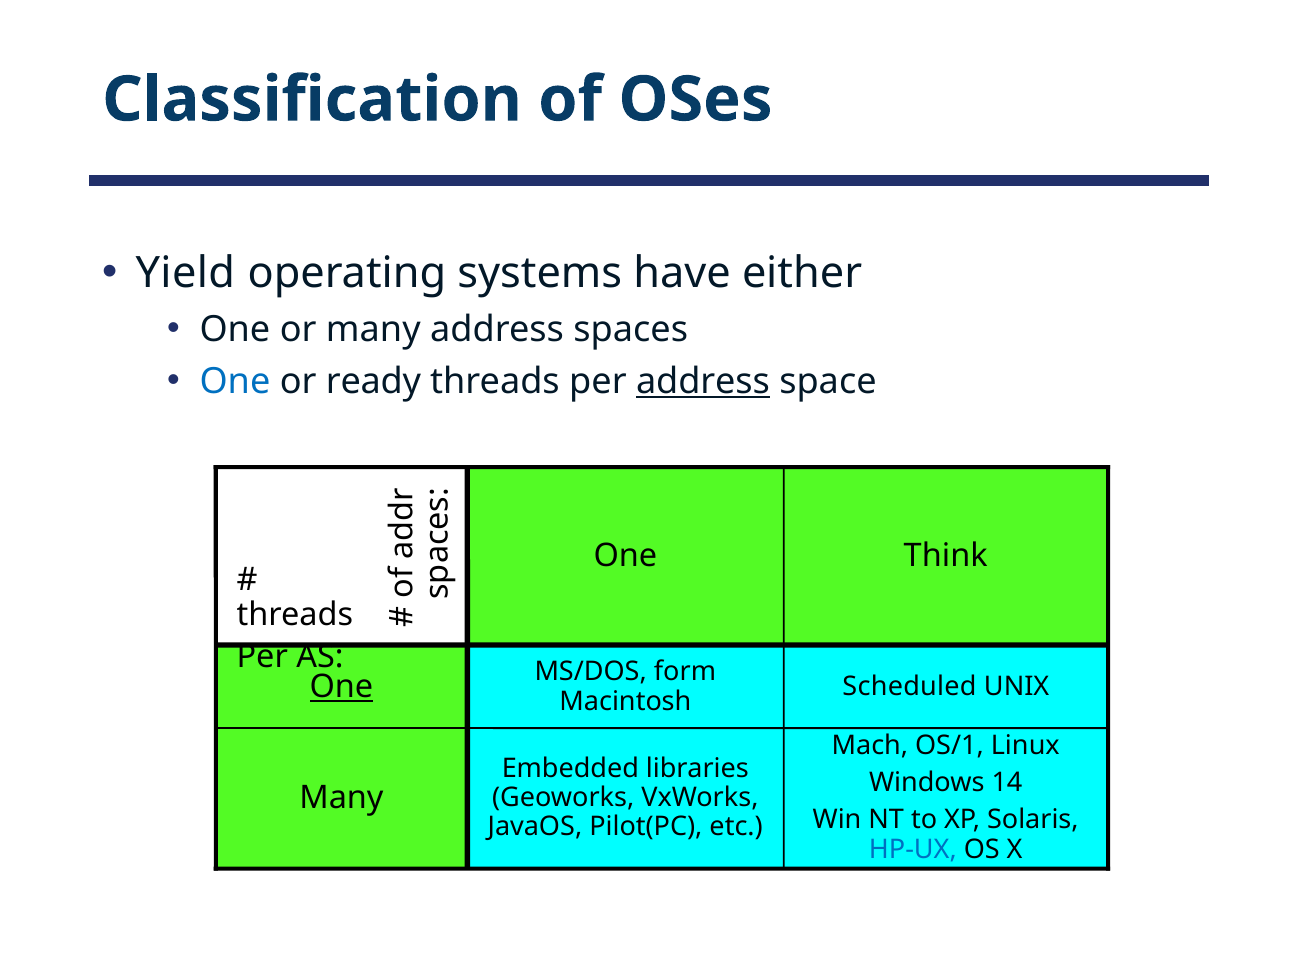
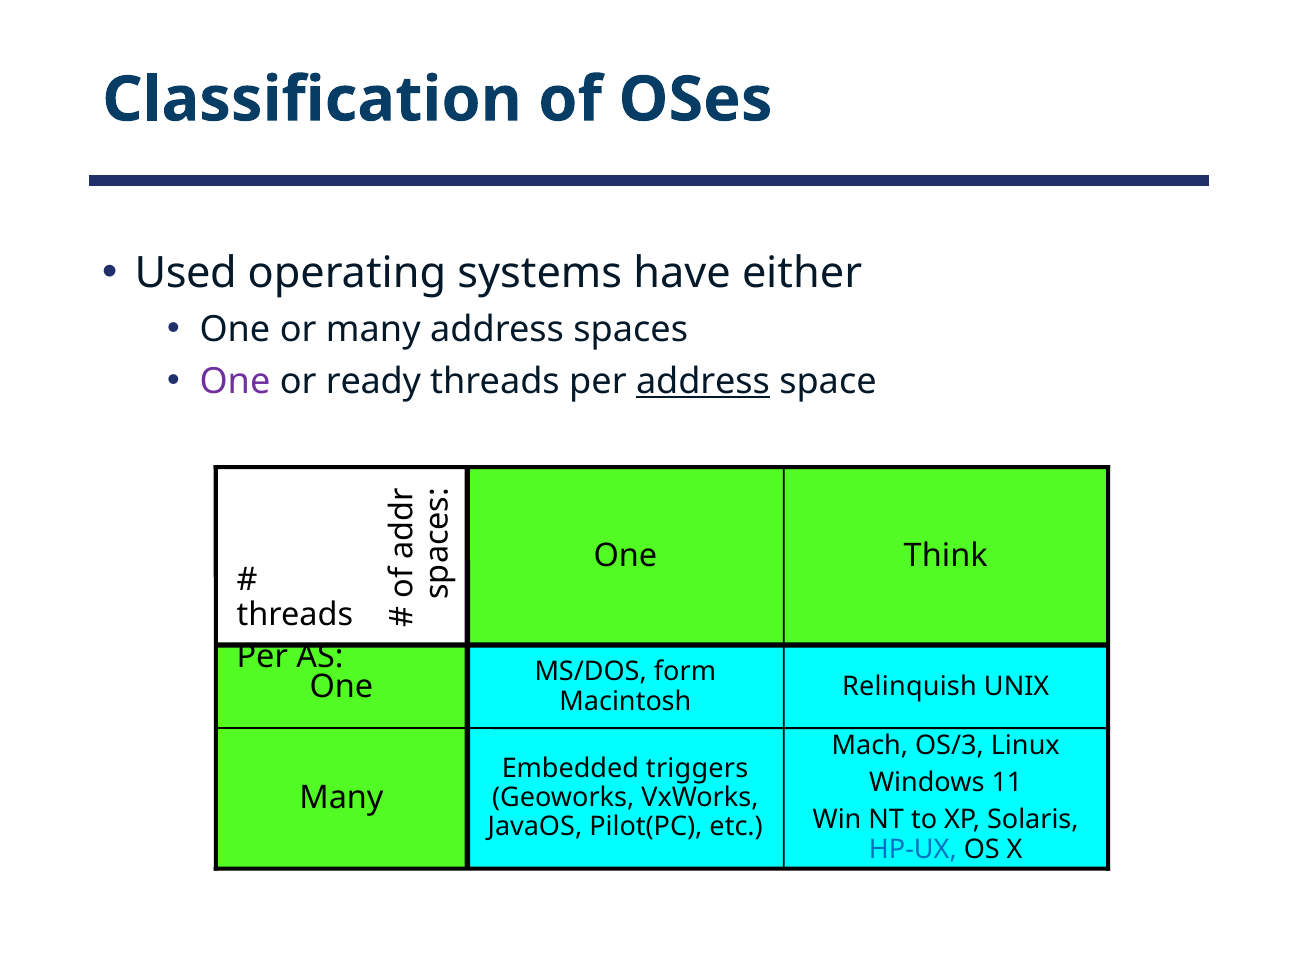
Yield: Yield -> Used (186, 273)
One colour: blue -> purple (235, 382)
One underline: present -> none (341, 687)
Scheduled: Scheduled -> Relinquish (910, 687)
OS/1: OS/1 -> OS/3 (950, 746)
libraries: libraries -> triggers (697, 769)
14: 14 -> 11 (1007, 783)
